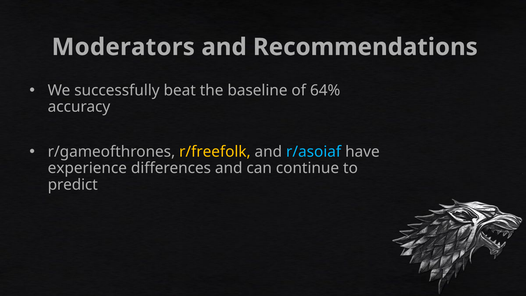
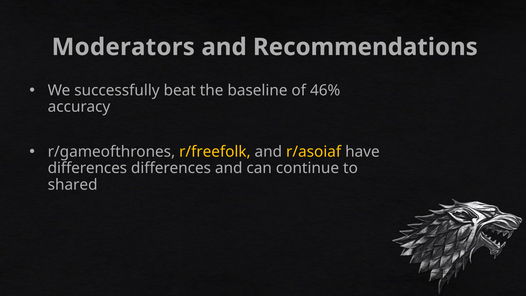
64%: 64% -> 46% (325, 90)
r/asoiaf colour: light blue -> yellow (314, 152)
experience: experience -> differences (87, 168)
predict: predict -> shared (73, 185)
